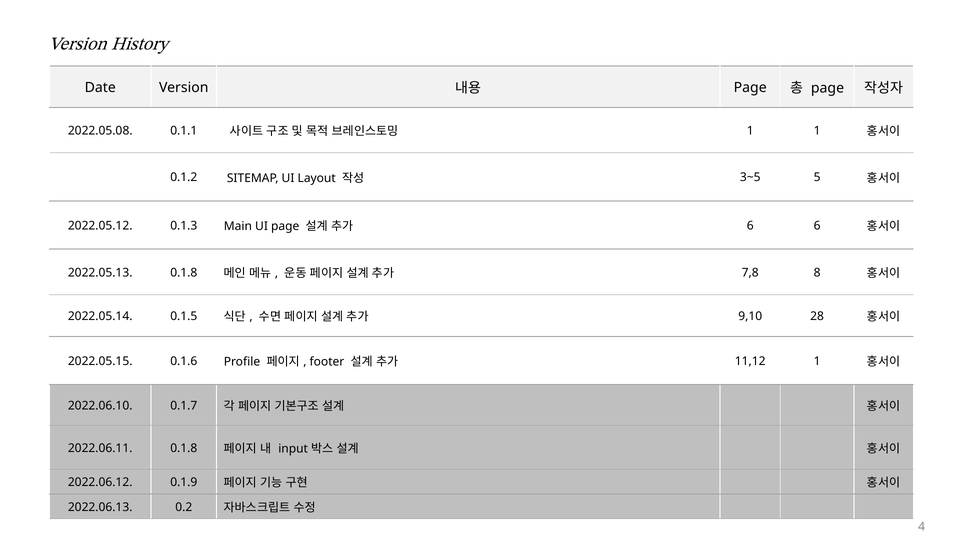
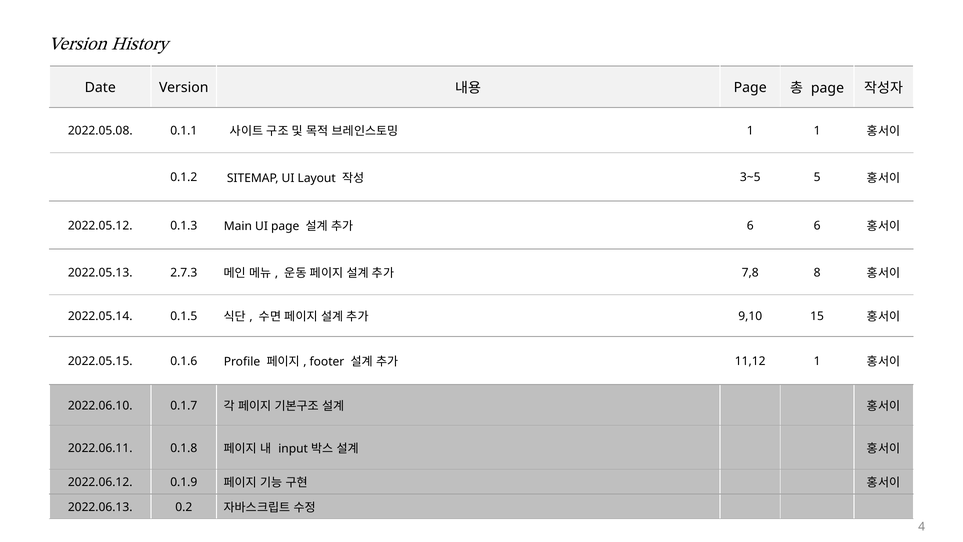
2022.05.13 0.1.8: 0.1.8 -> 2.7.3 (184, 272)
28: 28 -> 15 (817, 316)
